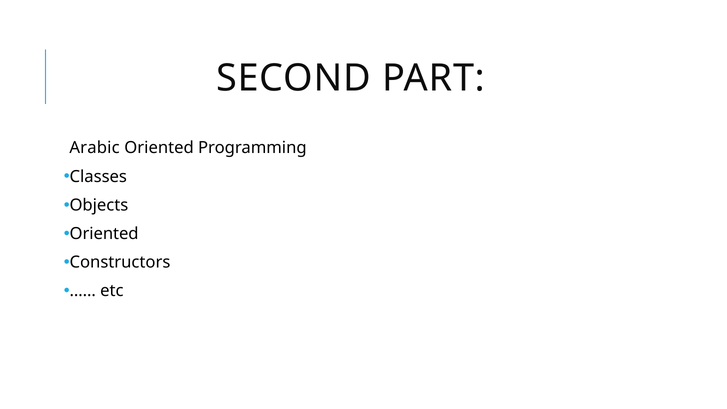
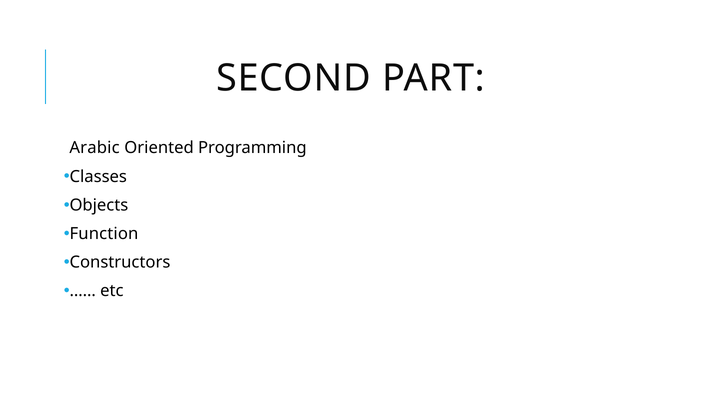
Oriented: Oriented -> Function (104, 234)
